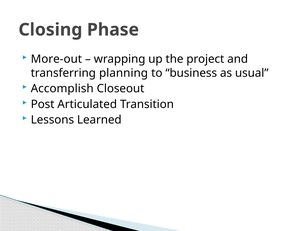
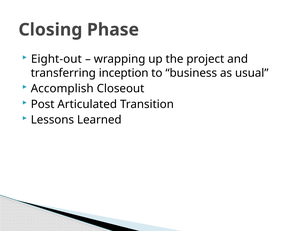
More-out: More-out -> Eight-out (56, 59)
planning: planning -> inception (124, 73)
